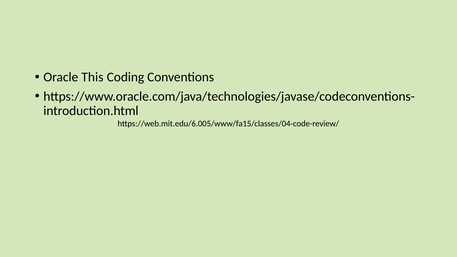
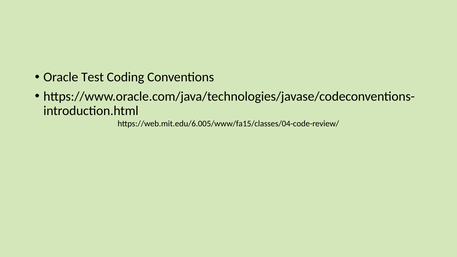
This: This -> Test (93, 77)
